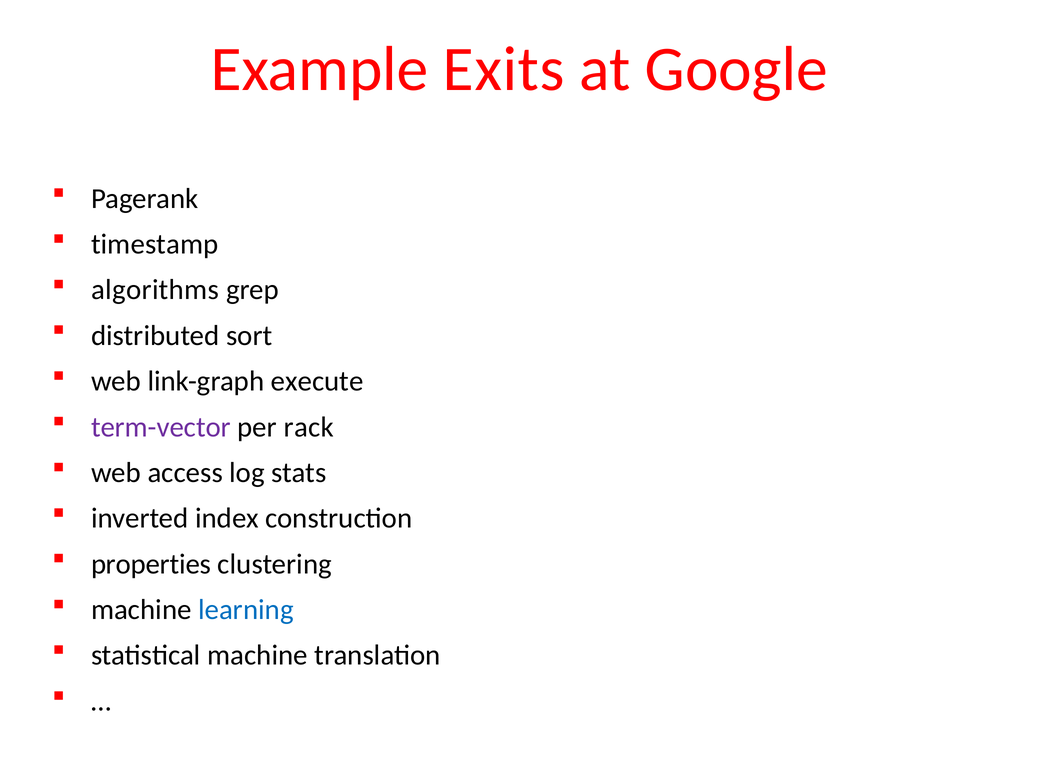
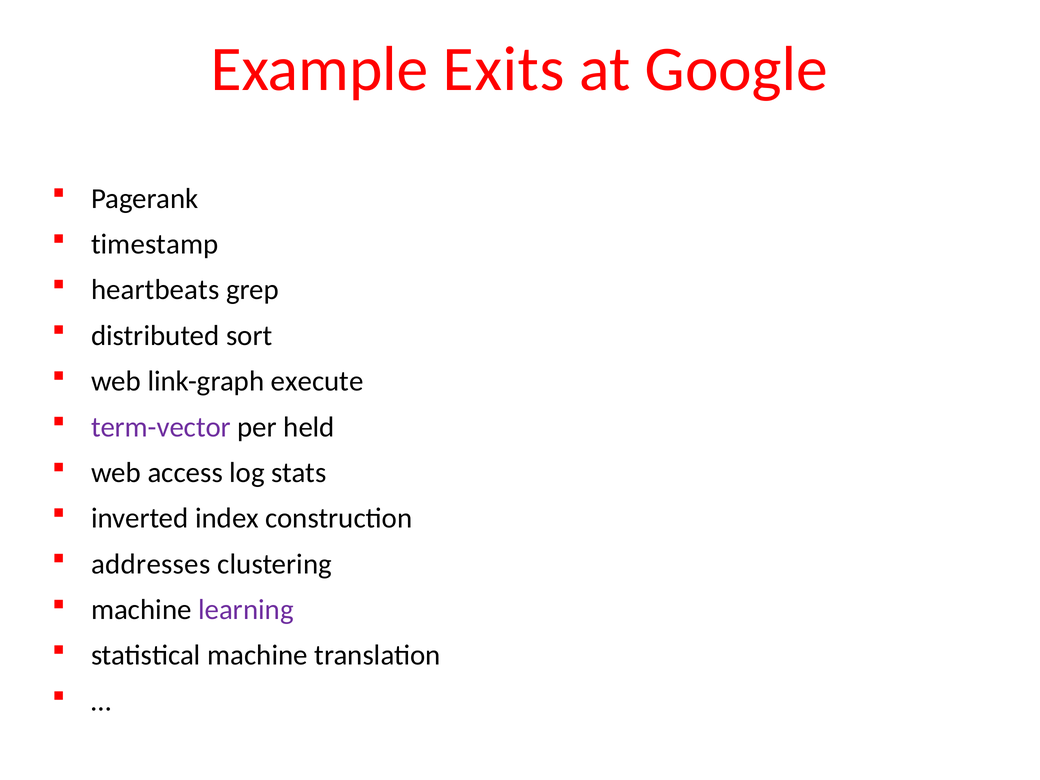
algorithms: algorithms -> heartbeats (155, 290)
rack: rack -> held (309, 427)
properties: properties -> addresses (151, 564)
learning colour: blue -> purple (246, 610)
